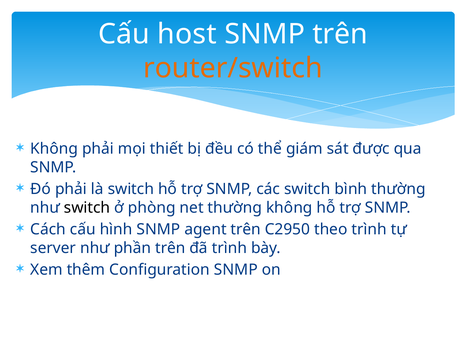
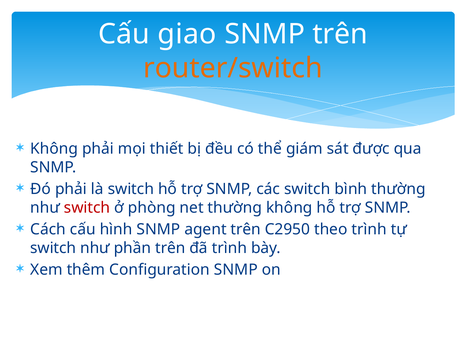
host: host -> giao (187, 34)
switch colour: black -> red (87, 208)
server: server -> switch (53, 248)
